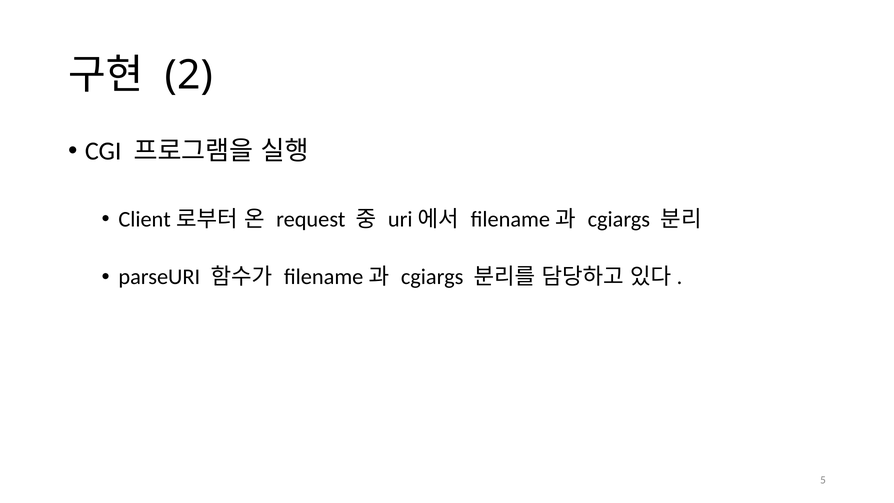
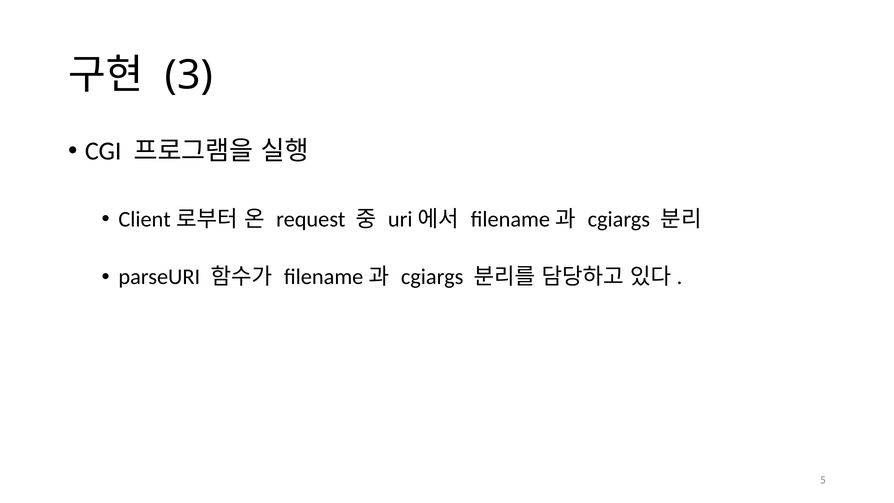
2: 2 -> 3 (189, 75)
